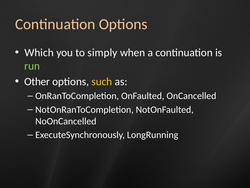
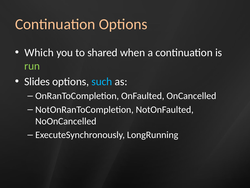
simply: simply -> shared (103, 52)
Other: Other -> Slides (37, 81)
such colour: yellow -> light blue (102, 81)
